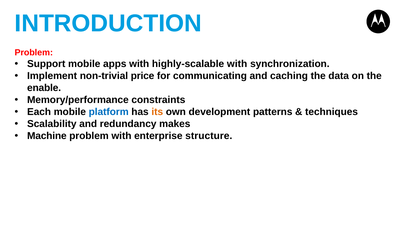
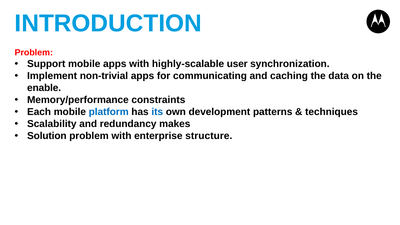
highly-scalable with: with -> user (237, 64)
non-trivial price: price -> apps (143, 76)
its colour: orange -> blue (157, 112)
Machine: Machine -> Solution (47, 136)
